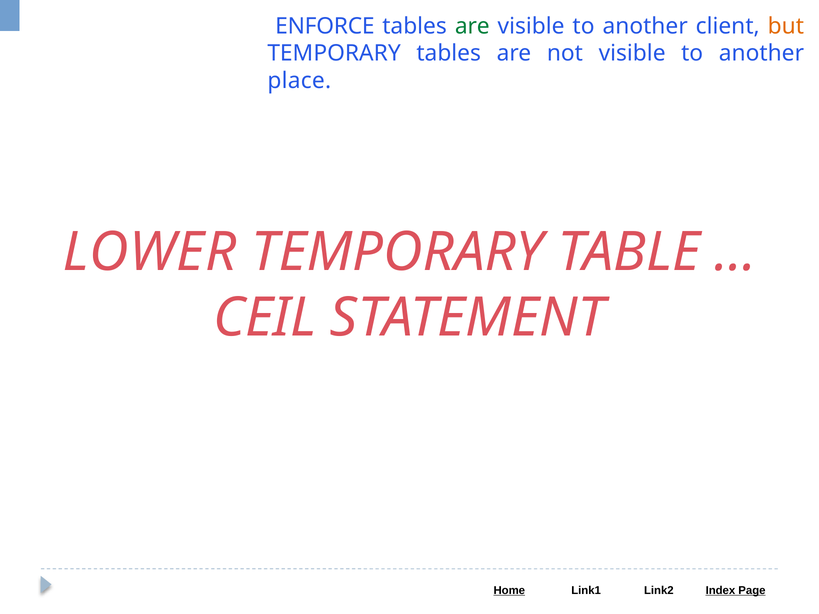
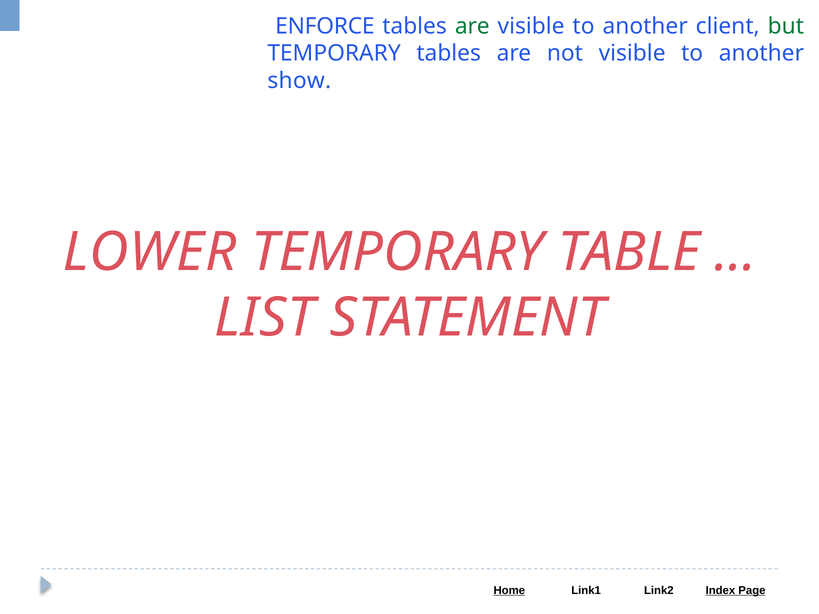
but colour: orange -> green (786, 26)
place: place -> show (299, 81)
CEIL: CEIL -> LIST (264, 318)
